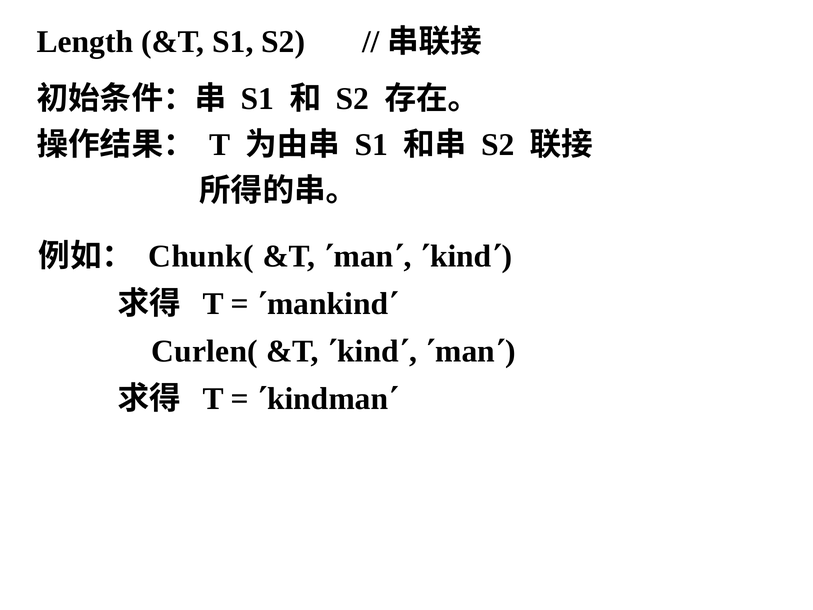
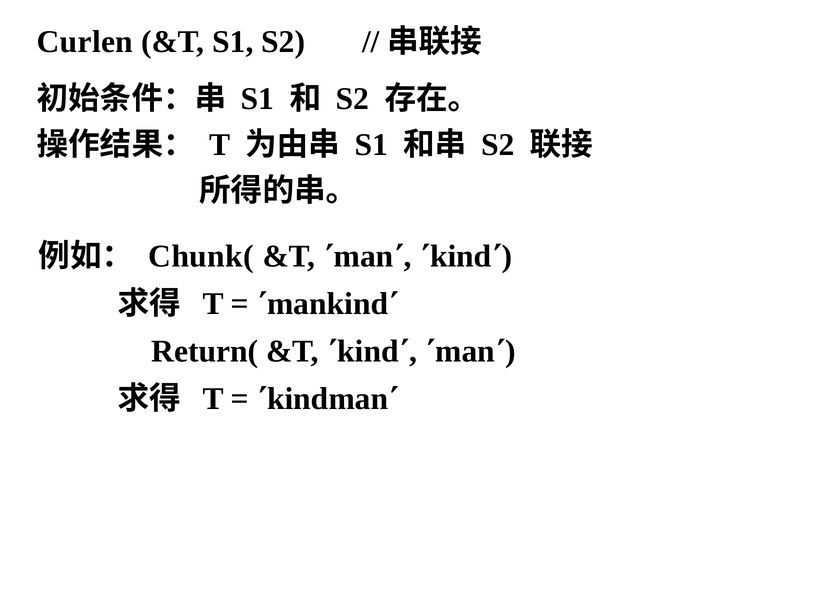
Length: Length -> Curlen (85, 42)
Curlen(: Curlen( -> Return( (205, 351)
